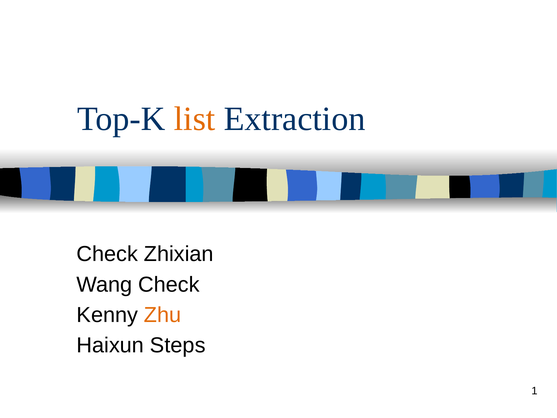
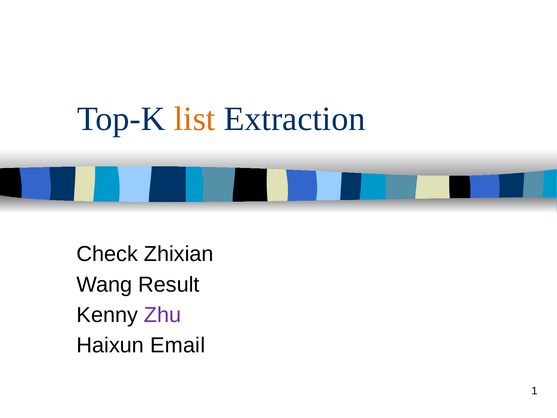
Wang Check: Check -> Result (169, 284)
Zhu colour: orange -> purple (163, 315)
Steps: Steps -> Email (178, 345)
